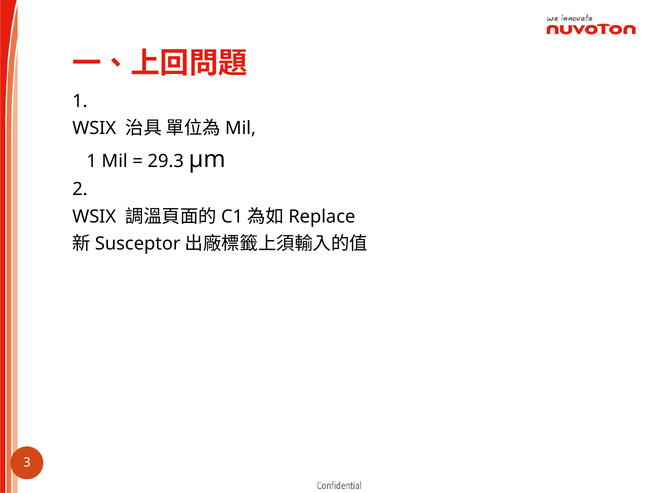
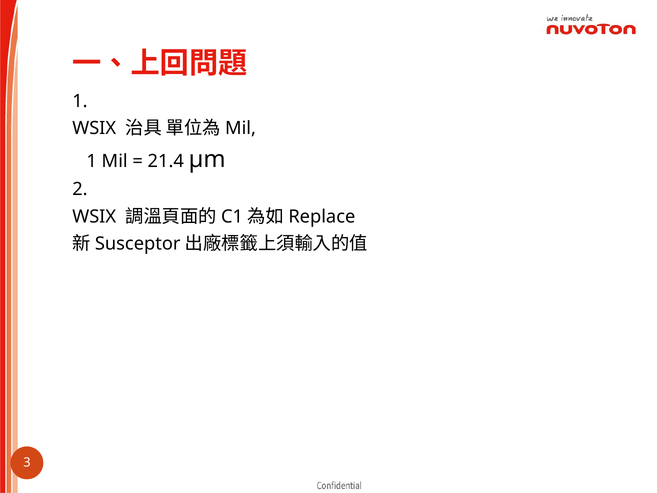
29.3: 29.3 -> 21.4 (166, 161)
